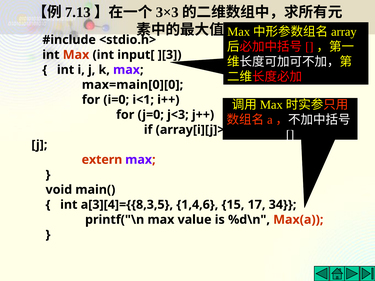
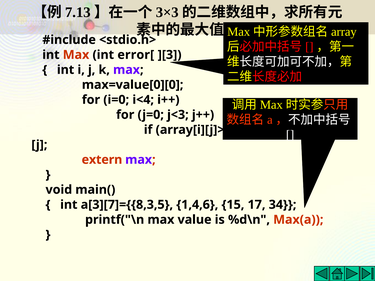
input[: input[ -> error[ (136, 55)
max=main[0][0: max=main[0][0 -> max=value[0][0 (133, 85)
i<1: i<1 -> i<4 (143, 100)
a[3][4]={{8,3,5: a[3][4]={{8,3,5 -> a[3][7]={{8,3,5 (127, 205)
